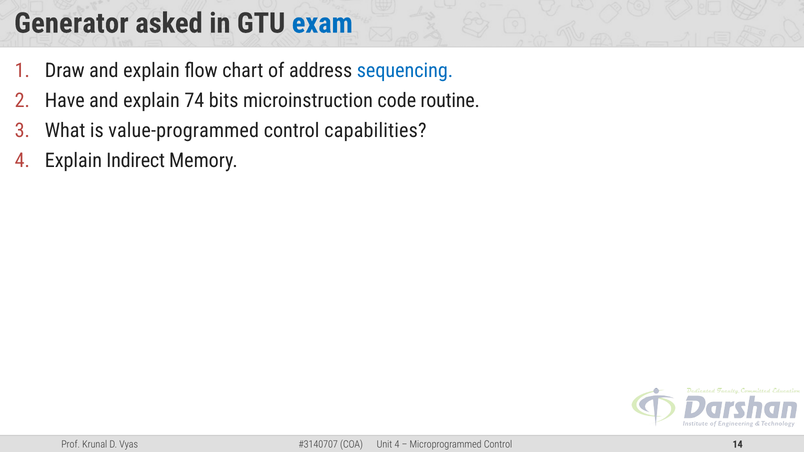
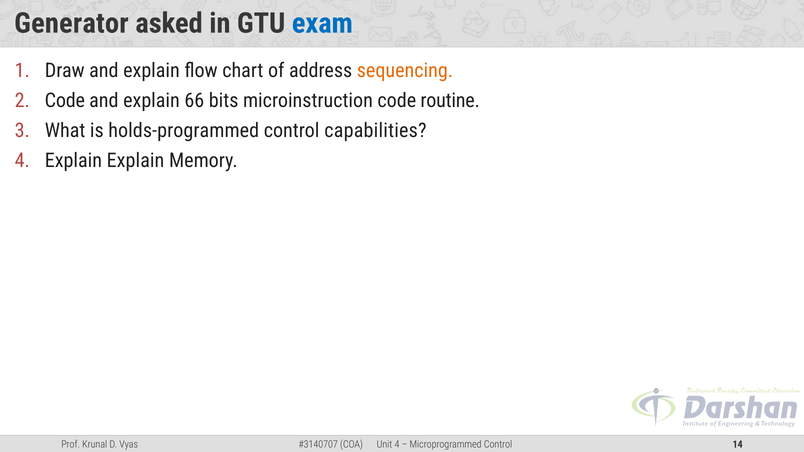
sequencing colour: blue -> orange (405, 71)
Have: Have -> Code (65, 101)
74: 74 -> 66 (194, 101)
value-programmed: value-programmed -> holds-programmed (184, 131)
Explain Indirect: Indirect -> Explain (136, 161)
